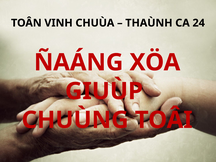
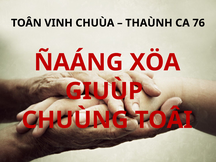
24: 24 -> 76 (199, 23)
